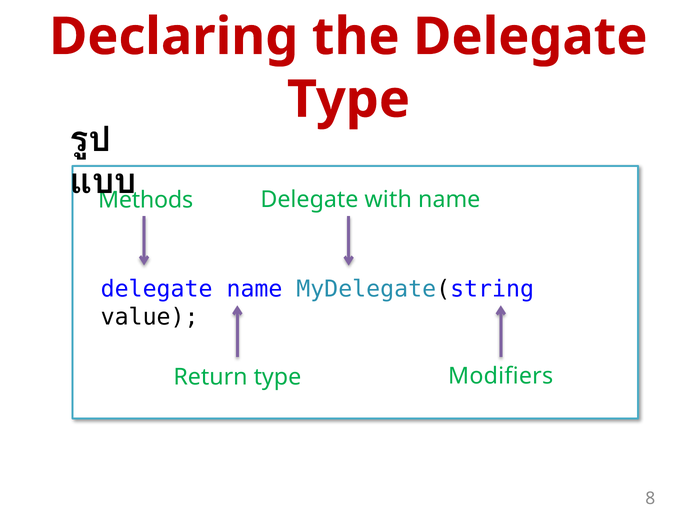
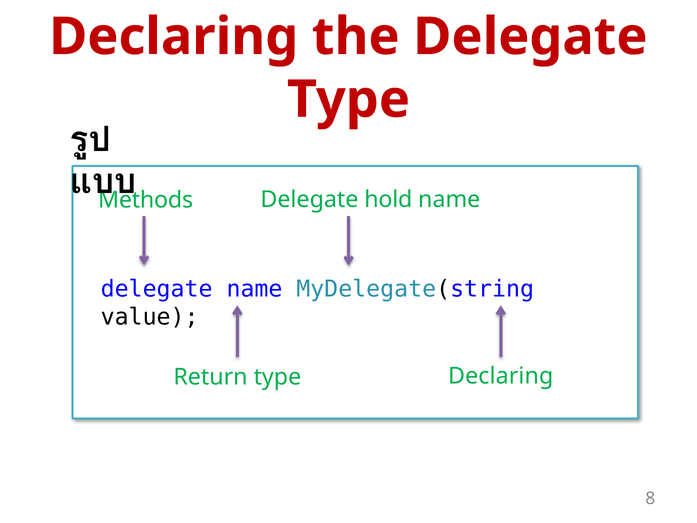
with: with -> hold (388, 200)
Modifiers: Modifiers -> Declaring (501, 376)
